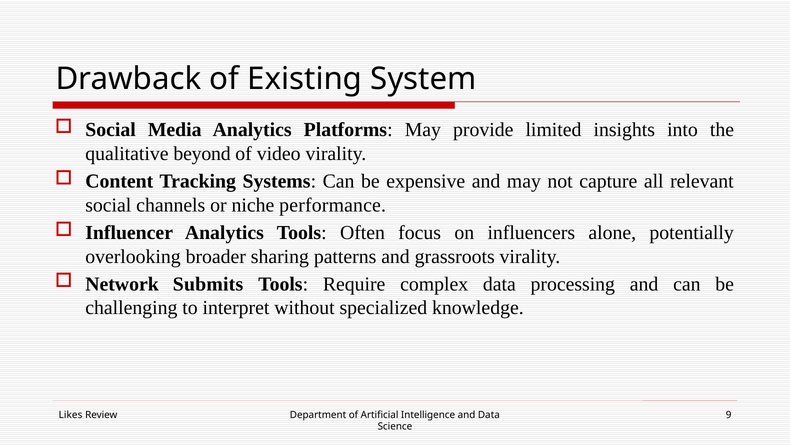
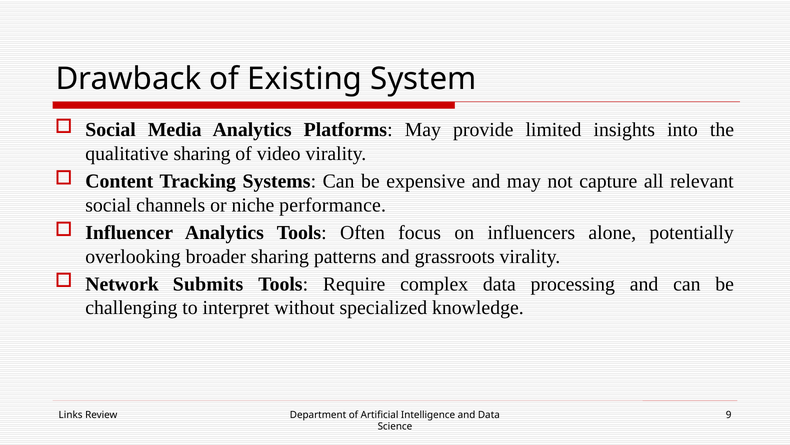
qualitative beyond: beyond -> sharing (202, 153)
Likes: Likes -> Links (71, 414)
